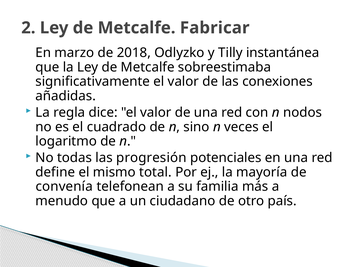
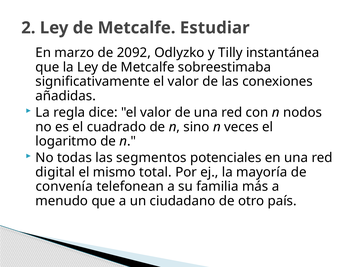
Fabricar: Fabricar -> Estudiar (215, 28)
2018: 2018 -> 2092 (134, 53)
progresión: progresión -> segmentos (151, 157)
define: define -> digital (55, 172)
